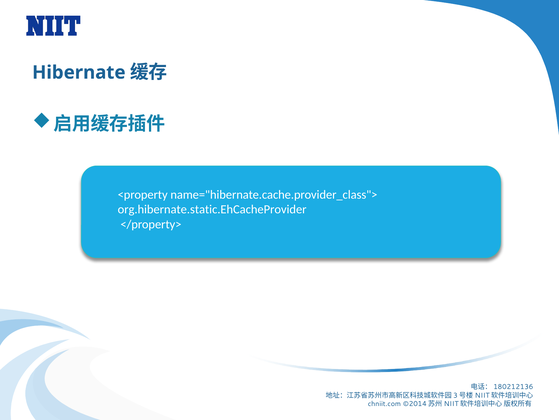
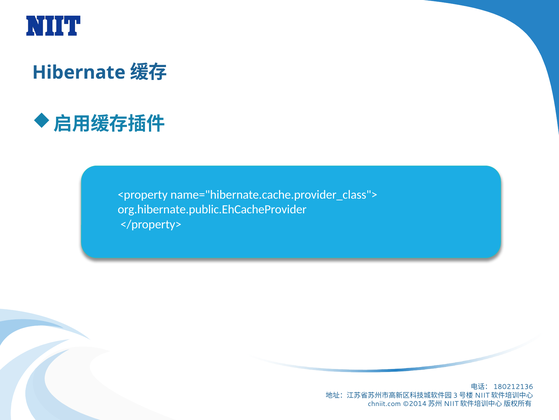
org.hibernate.static.EhCacheProvider: org.hibernate.static.EhCacheProvider -> org.hibernate.public.EhCacheProvider (212, 209)
